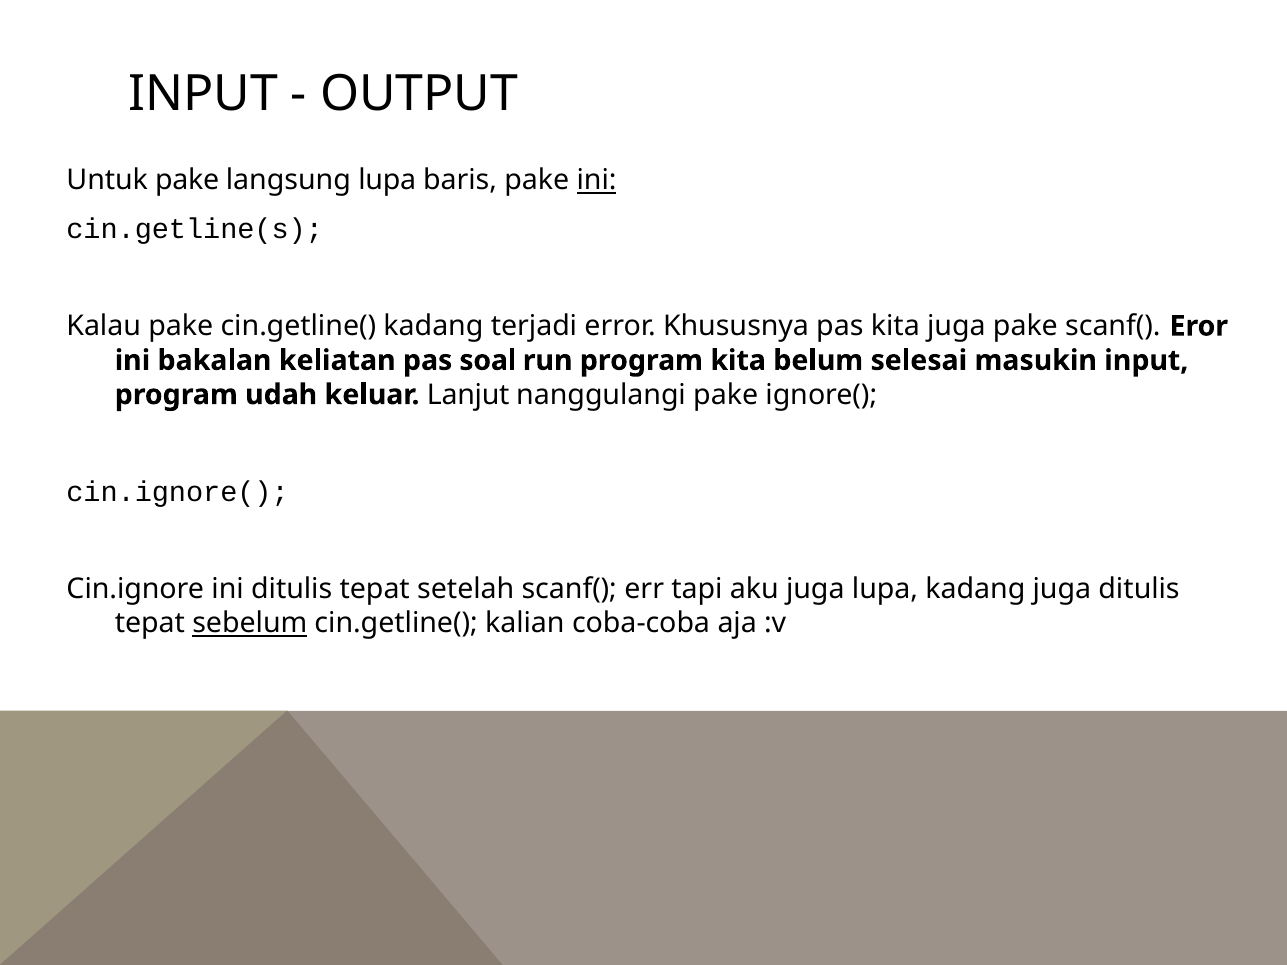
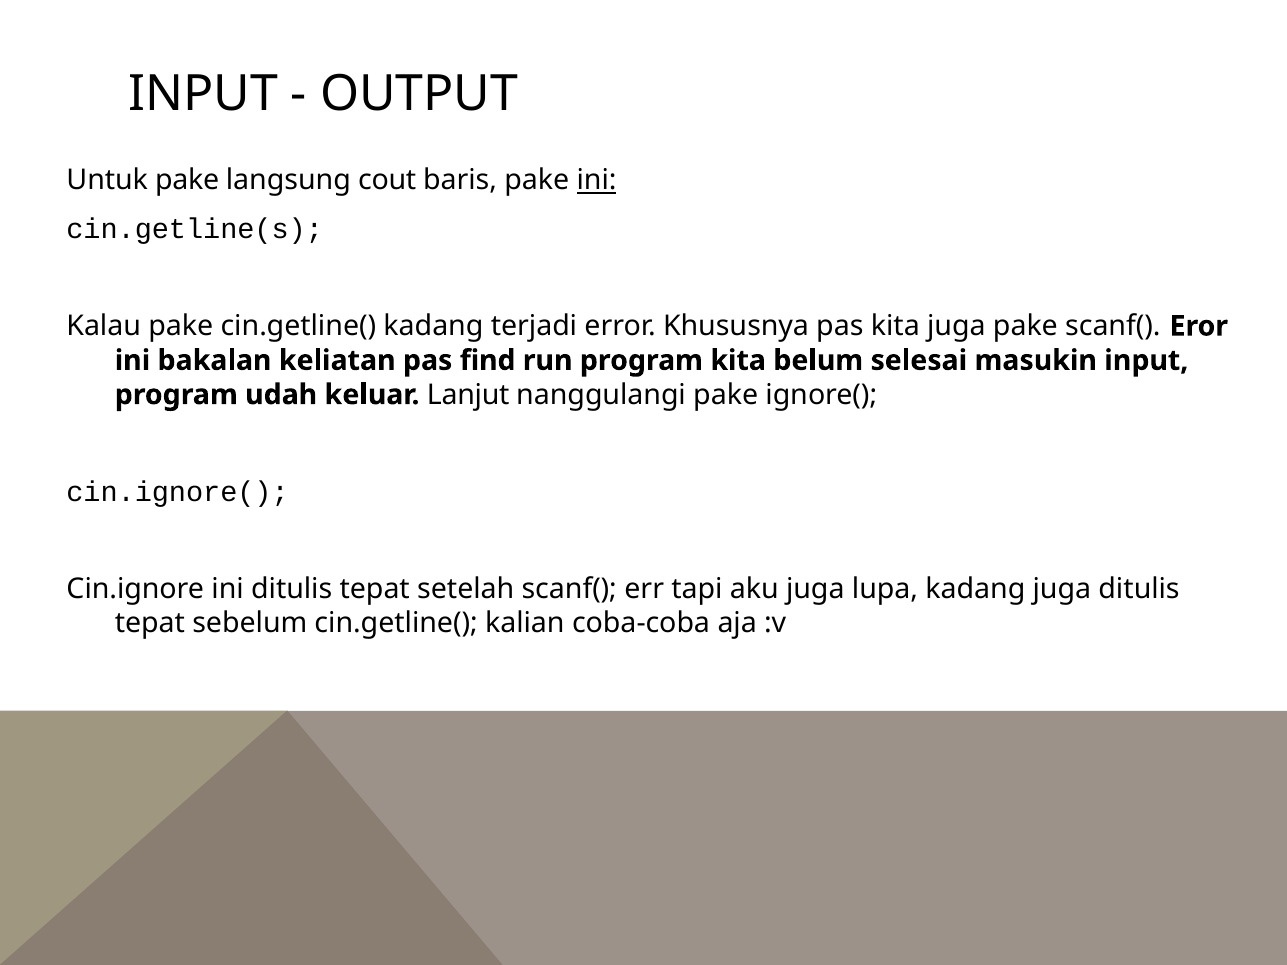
langsung lupa: lupa -> cout (387, 180)
soal: soal -> find (488, 361)
sebelum underline: present -> none (250, 624)
